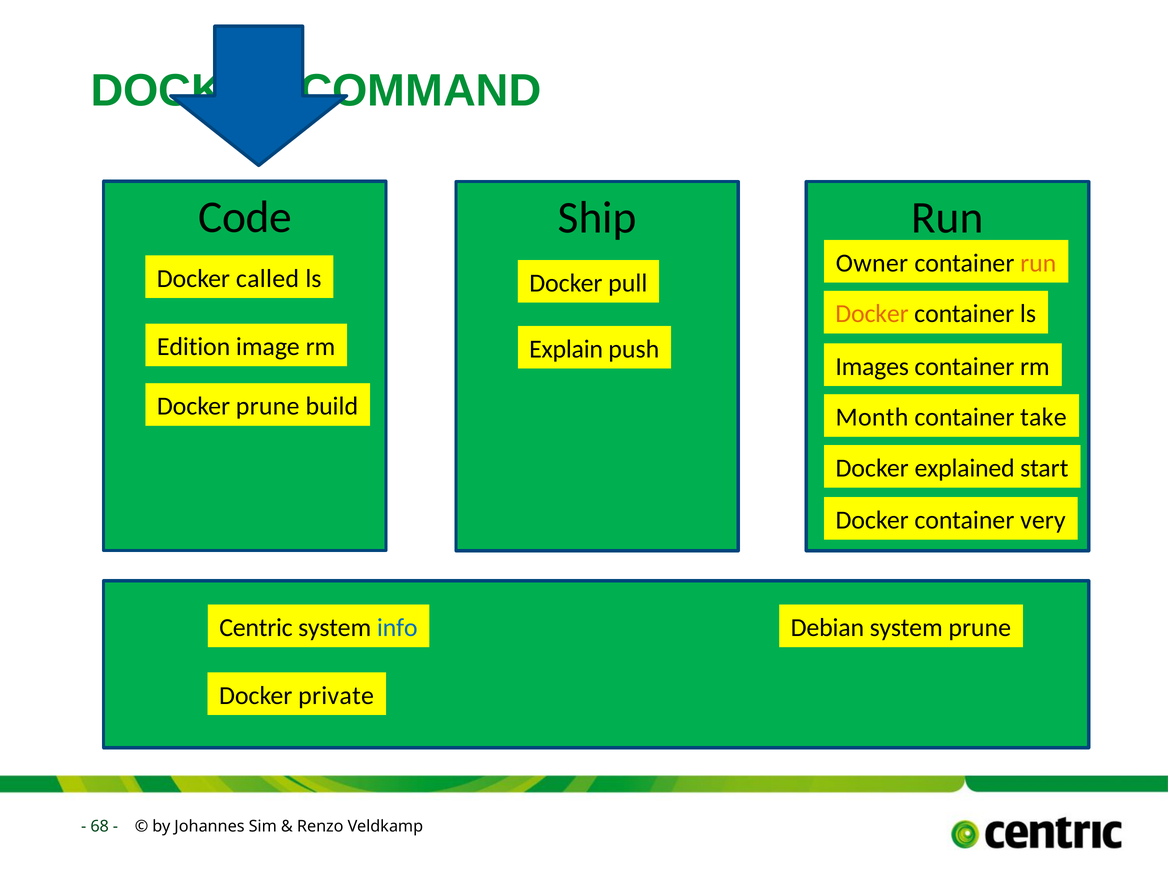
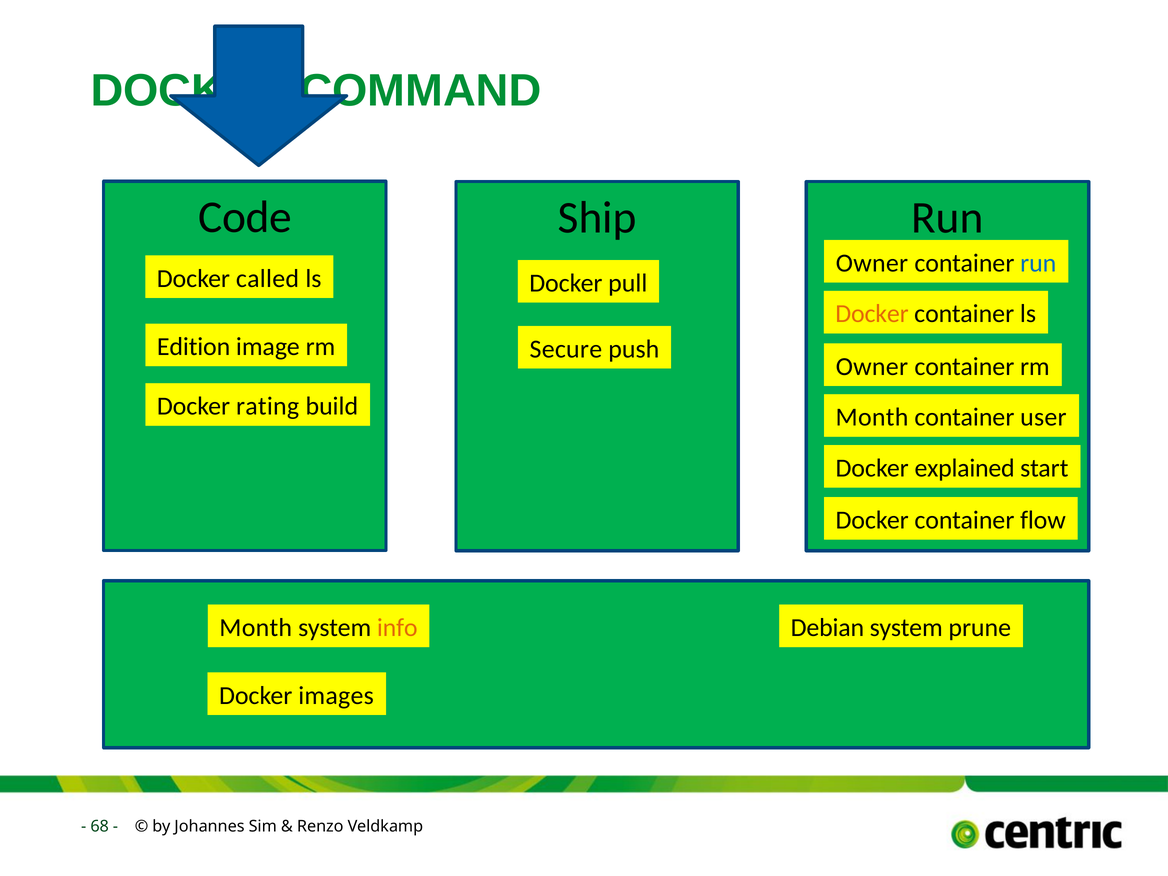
run colour: orange -> blue (1038, 263)
Explain: Explain -> Secure (566, 349)
Images: Images -> Owner (872, 366)
Docker prune: prune -> rating (268, 406)
take: take -> user (1043, 417)
very: very -> flow (1043, 520)
Centric: Centric -> Month (256, 628)
info colour: blue -> orange (397, 628)
private: private -> images (336, 695)
